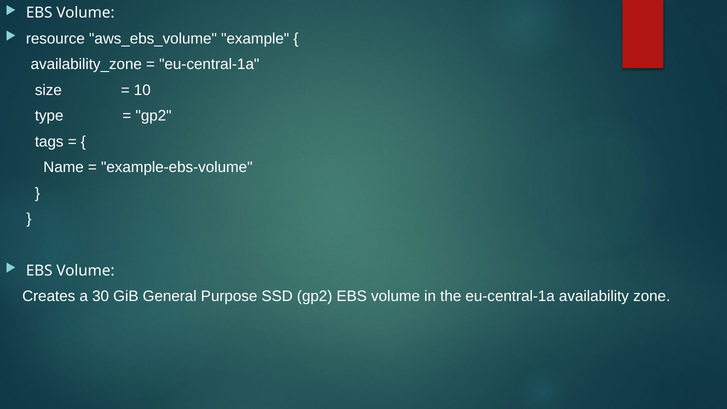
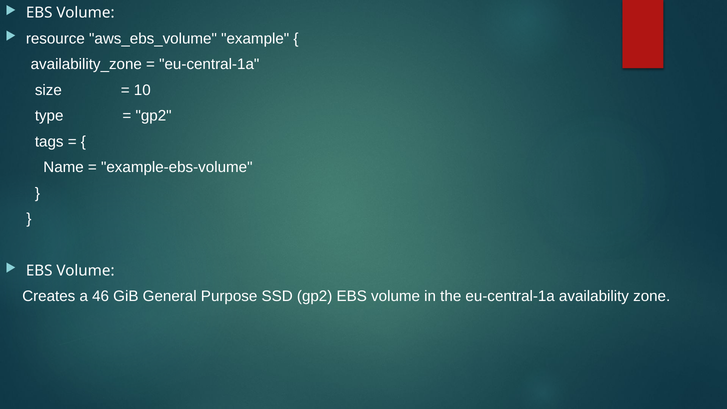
30: 30 -> 46 (101, 296)
